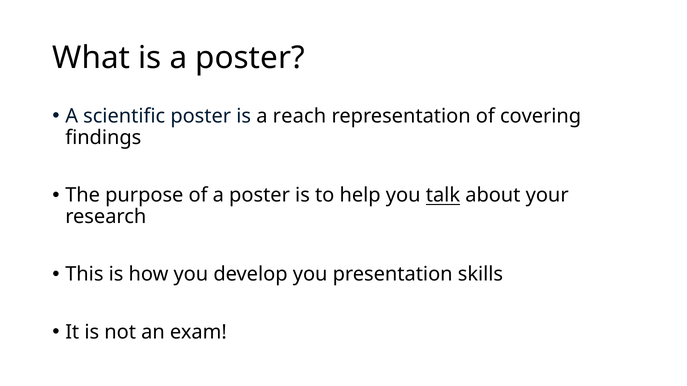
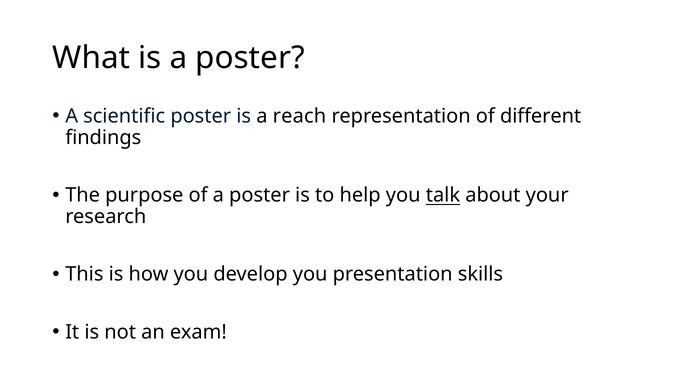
covering: covering -> different (541, 116)
